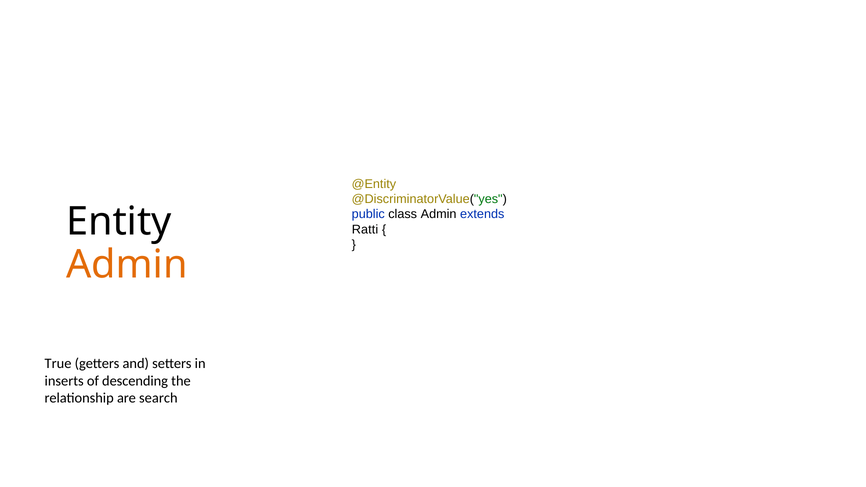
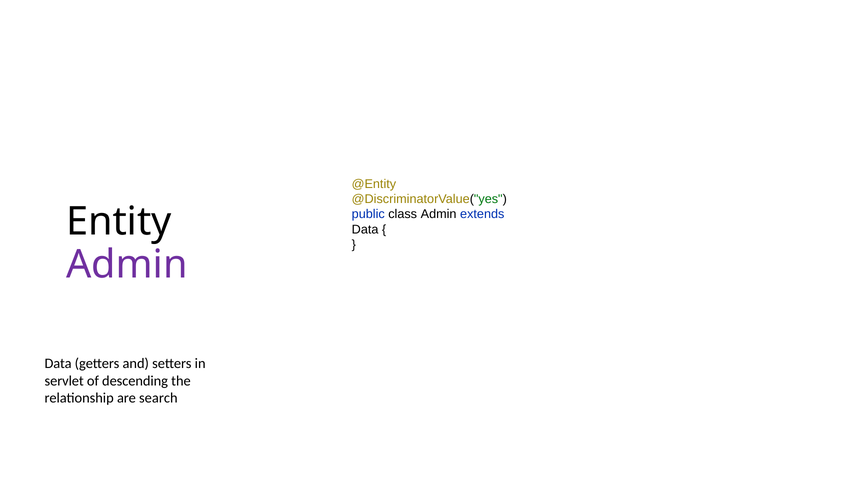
Ratti: Ratti -> Data (365, 229)
Admin colour: orange -> purple (127, 265)
True: True -> Data (58, 364)
inserts: inserts -> servlet (64, 381)
